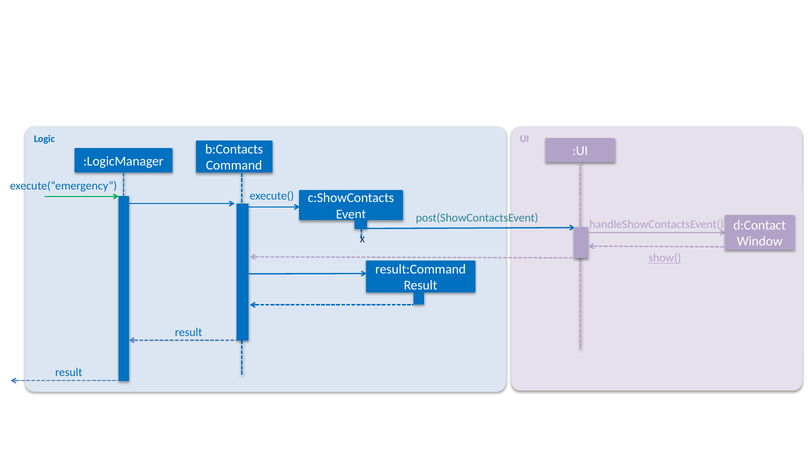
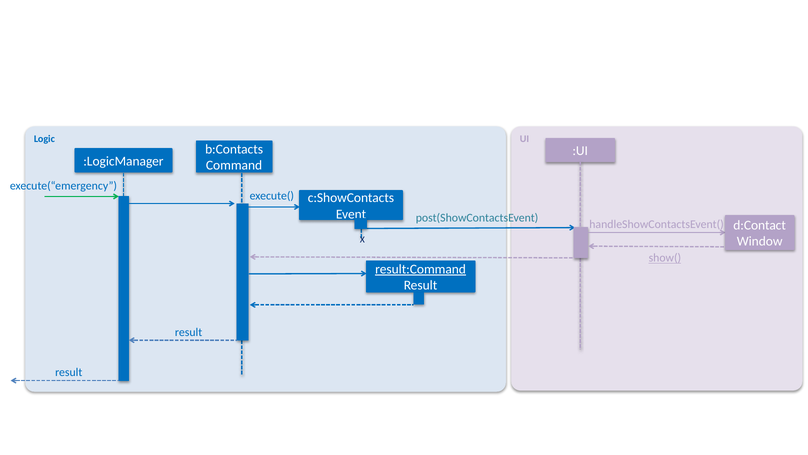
result:Command underline: none -> present (421, 269)
